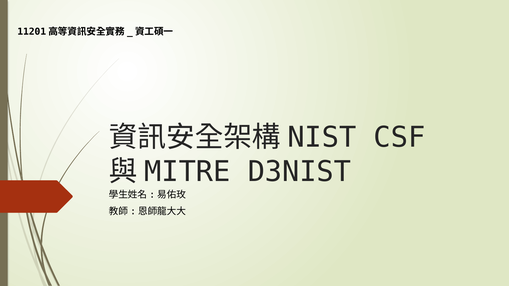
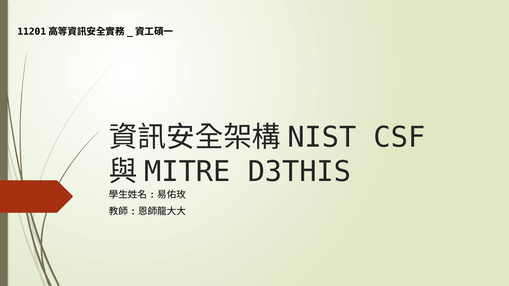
D3NIST: D3NIST -> D3THIS (299, 172)
